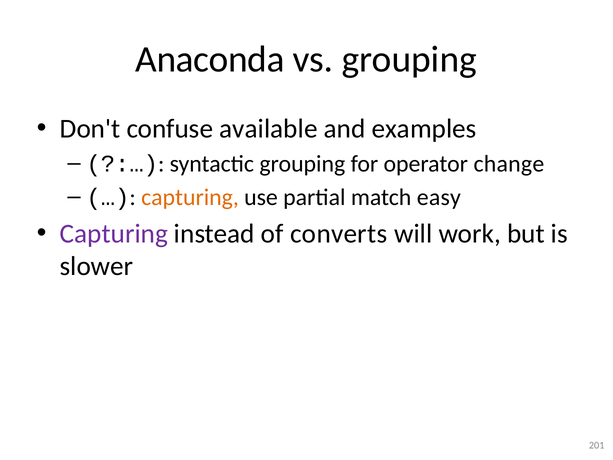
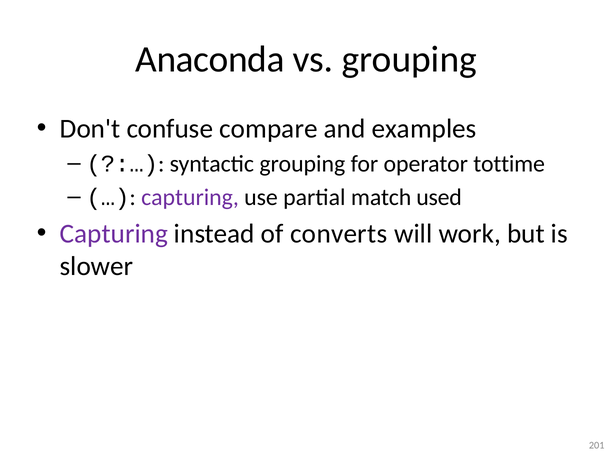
available: available -> compare (268, 129)
change: change -> tottime (509, 164)
capturing colour: orange -> purple (190, 197)
easy: easy -> used (439, 197)
